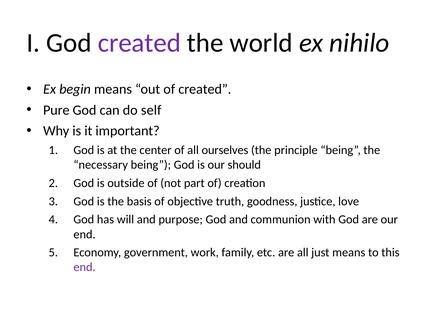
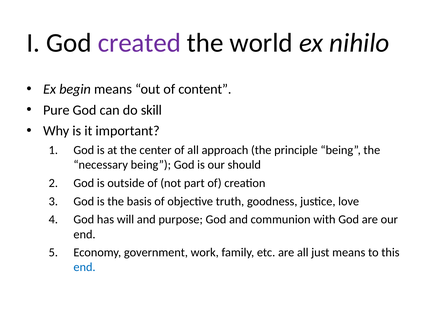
of created: created -> content (205, 89)
self: self -> skill (151, 110)
ourselves: ourselves -> approach (225, 150)
end colour: purple -> blue (85, 267)
